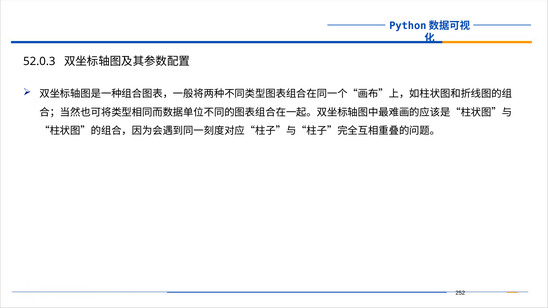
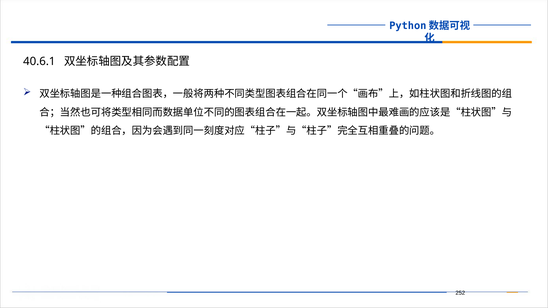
52.0.3: 52.0.3 -> 40.6.1 (39, 62)
